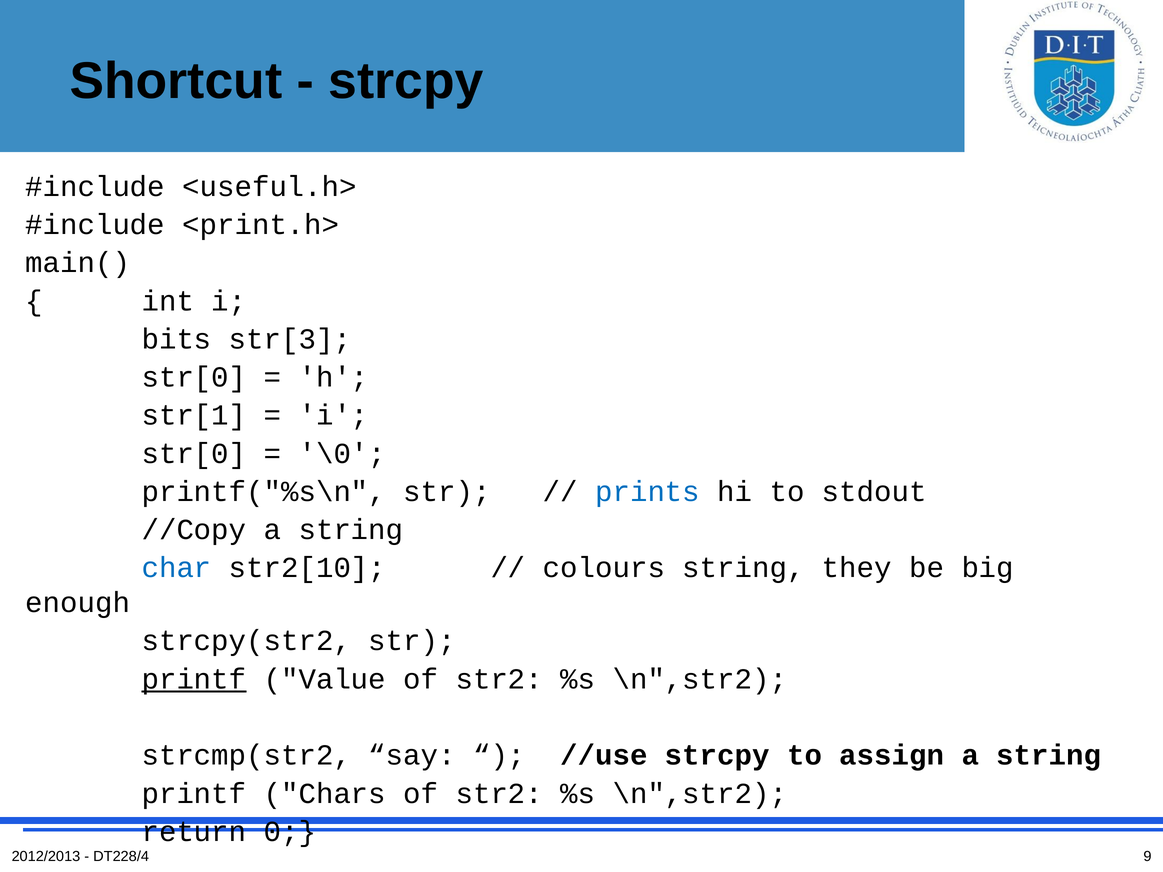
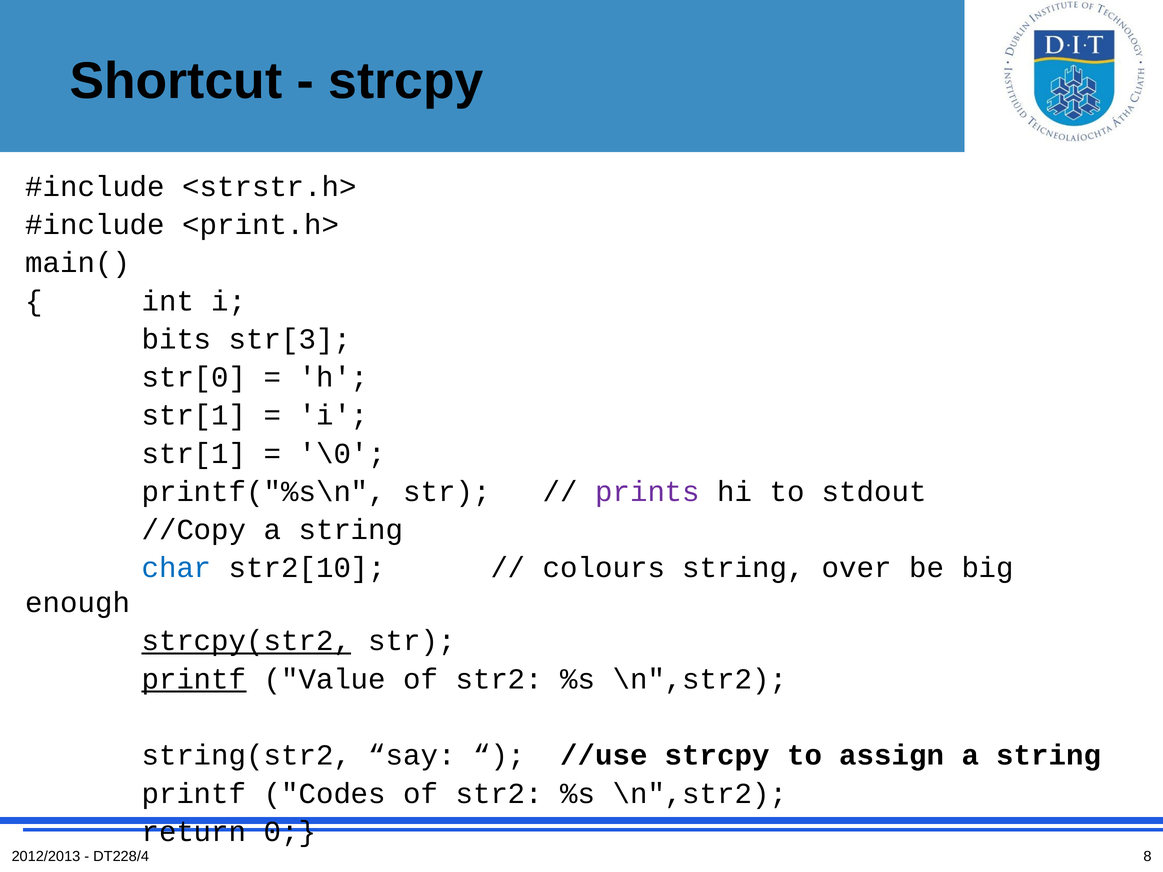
<useful.h>: <useful.h> -> <strstr.h> (270, 187)
str[0: str[0 -> str[1 (194, 454)
prints colour: blue -> purple (648, 492)
they: they -> over (857, 568)
strcpy(str2 underline: none -> present (246, 641)
strcmp(str2: strcmp(str2 -> string(str2 (246, 756)
Chars: Chars -> Codes (325, 794)
9: 9 -> 8 (1147, 857)
